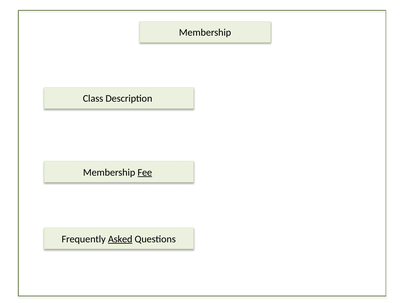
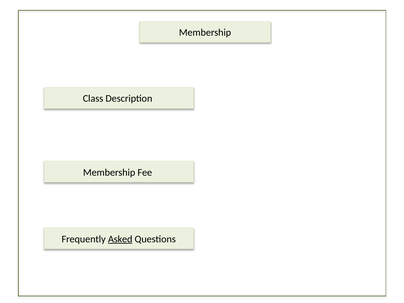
Fee underline: present -> none (145, 172)
